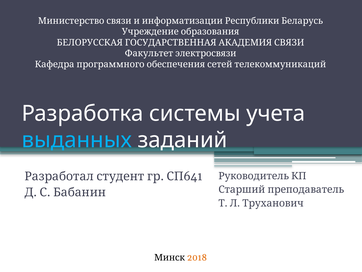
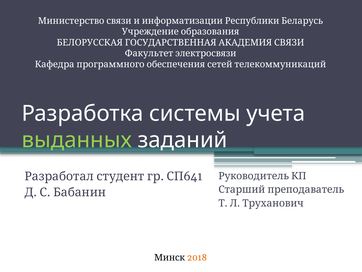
выданных colour: light blue -> light green (77, 140)
